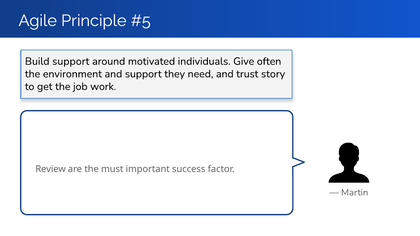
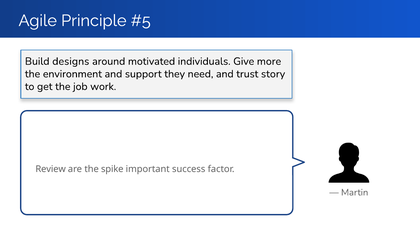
Build support: support -> designs (71, 61)
often: often -> more (269, 61)
must: must -> spike (112, 169)
